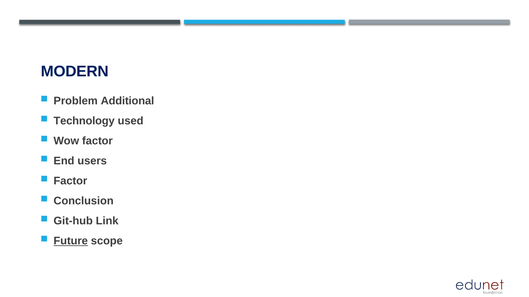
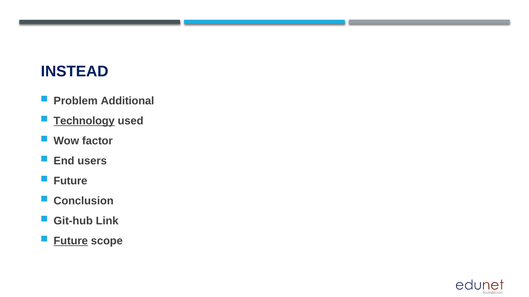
MODERN: MODERN -> INSTEAD (75, 72)
Technology underline: none -> present (84, 121)
Factor: Factor -> Future (70, 181)
